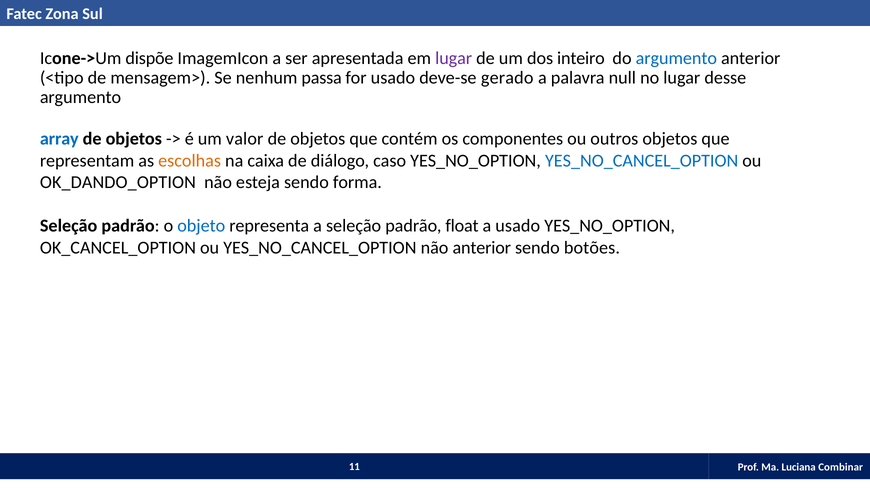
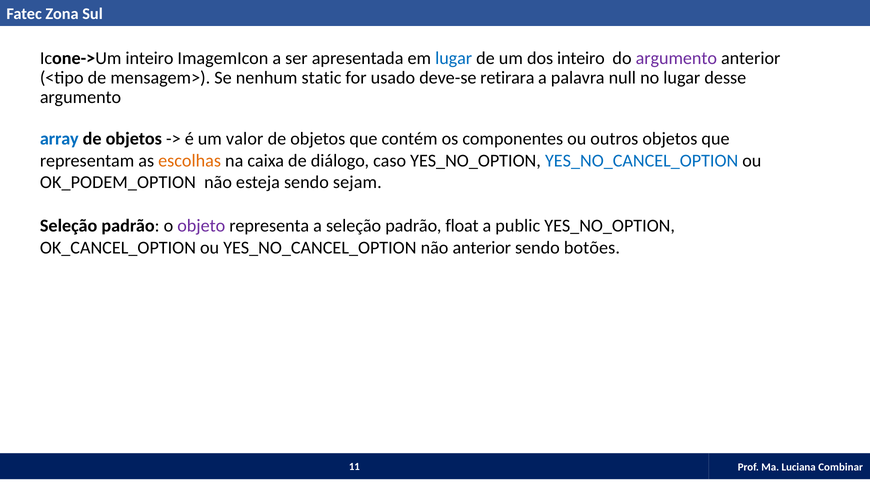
Icone->Um dispõe: dispõe -> inteiro (149, 58)
lugar colour: purple -> blue (454, 58)
argumento colour: blue -> purple (676, 58)
passa: passa -> static (322, 78)
gerado: gerado -> retirara (507, 78)
OK_DANDO_OPTION: OK_DANDO_OPTION -> OK_PODEM_OPTION (118, 182)
forma: forma -> sejam (357, 182)
objeto colour: blue -> purple (201, 226)
a usado: usado -> public (518, 226)
